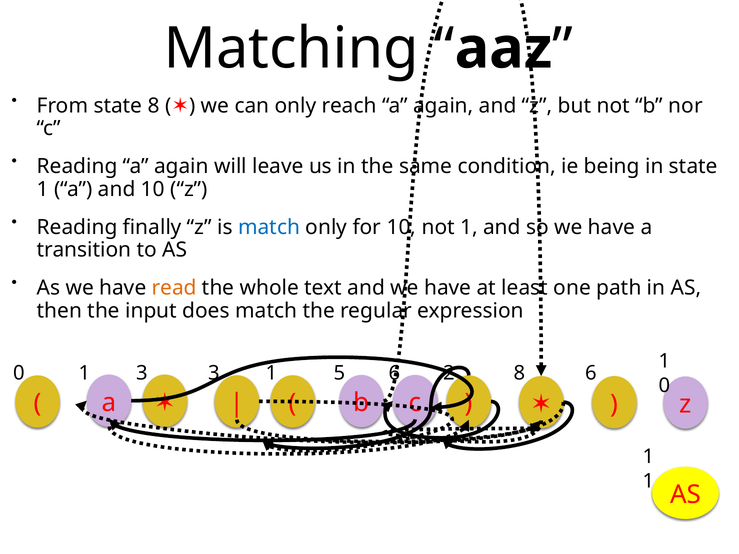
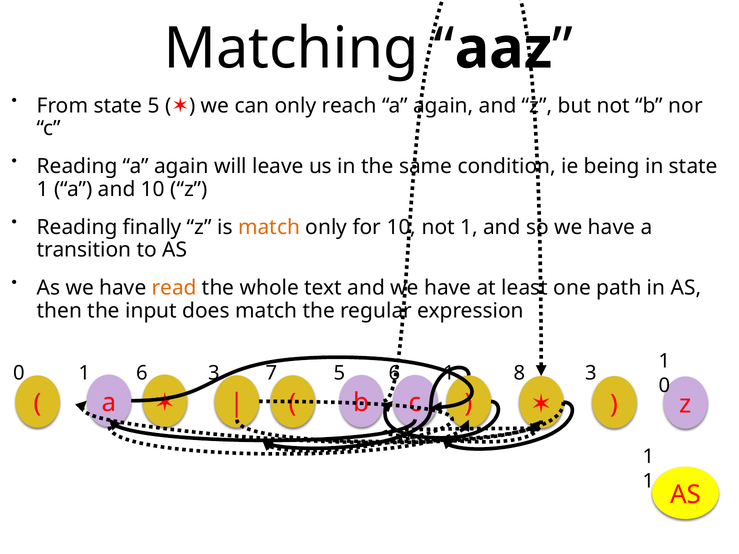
state 8: 8 -> 5 (154, 106)
match colour: blue -> orange (269, 227)
1 3: 3 -> 6 (142, 373)
3 1: 1 -> 7 (272, 373)
6 2: 2 -> 1 (449, 373)
8 6: 6 -> 3 (591, 373)
